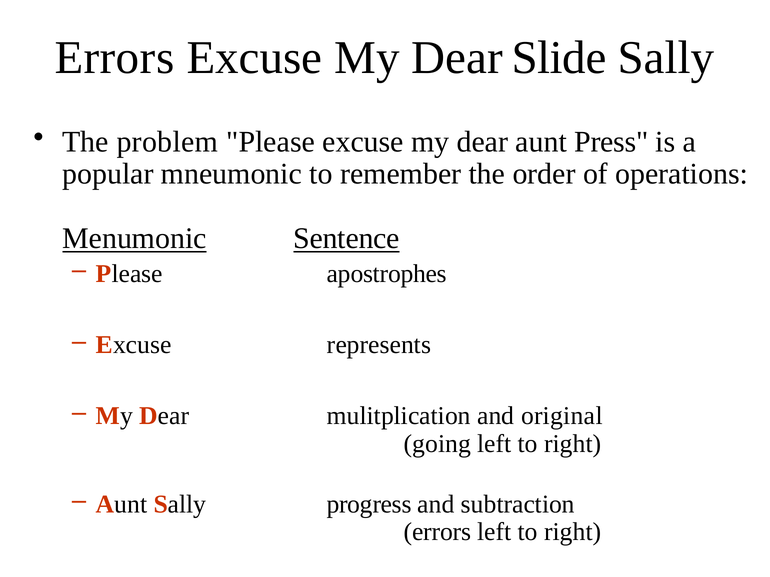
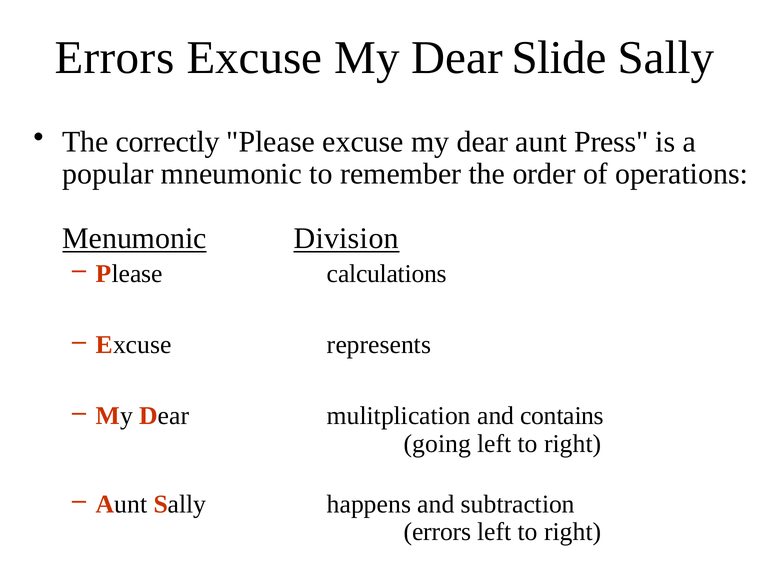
problem: problem -> correctly (168, 142)
Sentence: Sentence -> Division (346, 239)
apostrophes: apostrophes -> calculations (387, 274)
original: original -> contains (562, 416)
progress: progress -> happens (369, 505)
